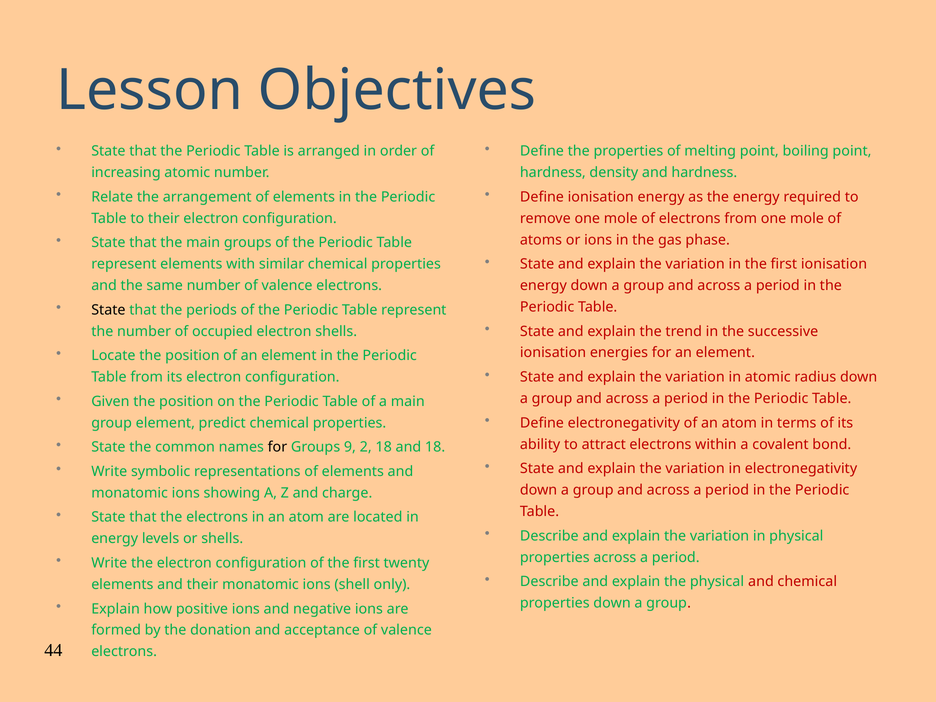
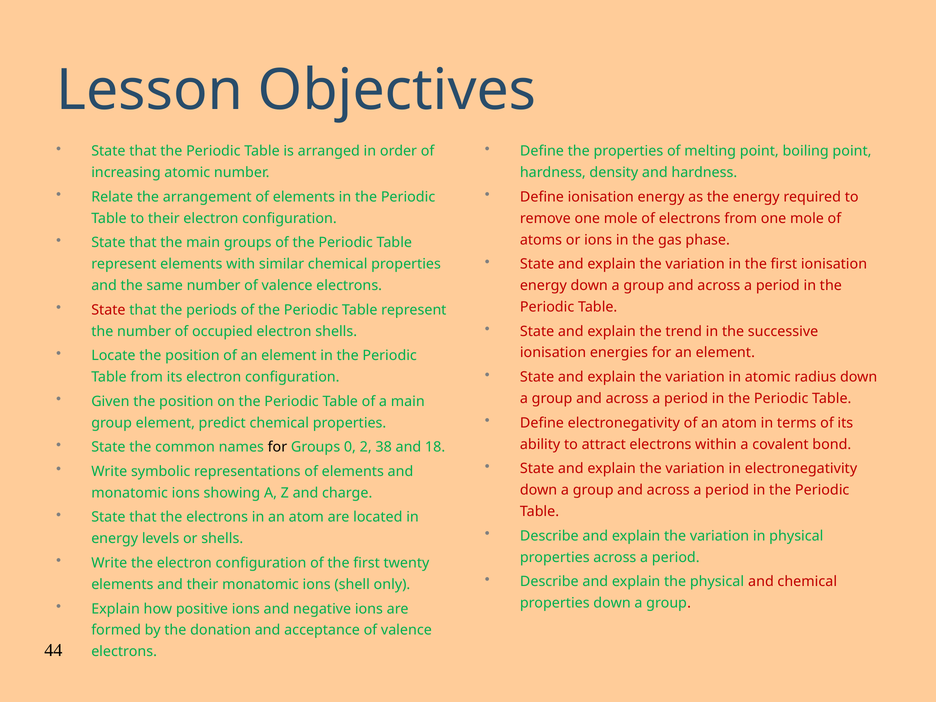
State colour: black -> red (108, 310)
9: 9 -> 0 (350, 447)
2 18: 18 -> 38 (384, 447)
